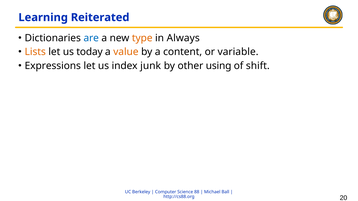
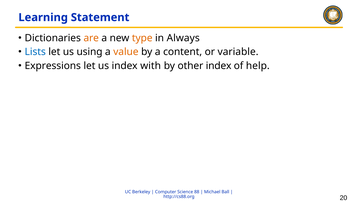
Reiterated: Reiterated -> Statement (100, 17)
are colour: blue -> orange (91, 38)
Lists colour: orange -> blue (35, 52)
today: today -> using (90, 52)
junk: junk -> with (151, 66)
other using: using -> index (219, 66)
shift: shift -> help (258, 66)
